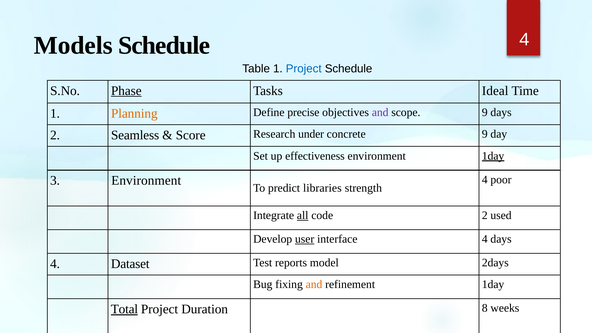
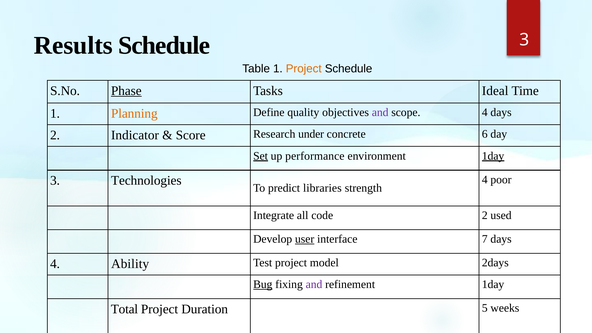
Models: Models -> Results (73, 45)
Schedule 4: 4 -> 3 (524, 40)
Project colour: blue -> orange (304, 69)
precise: precise -> quality (303, 112)
scope 9: 9 -> 4 (485, 112)
Seamless: Seamless -> Indicator (135, 135)
concrete 9: 9 -> 6 (485, 134)
Set underline: none -> present (261, 156)
effectiveness: effectiveness -> performance (315, 156)
3 Environment: Environment -> Technologies (146, 181)
all underline: present -> none (303, 215)
interface 4: 4 -> 7 (485, 239)
Dataset: Dataset -> Ability (130, 264)
Test reports: reports -> project (291, 263)
Bug underline: none -> present (263, 284)
and colour: orange -> purple (314, 284)
Total underline: present -> none (124, 309)
8: 8 -> 5 (485, 308)
